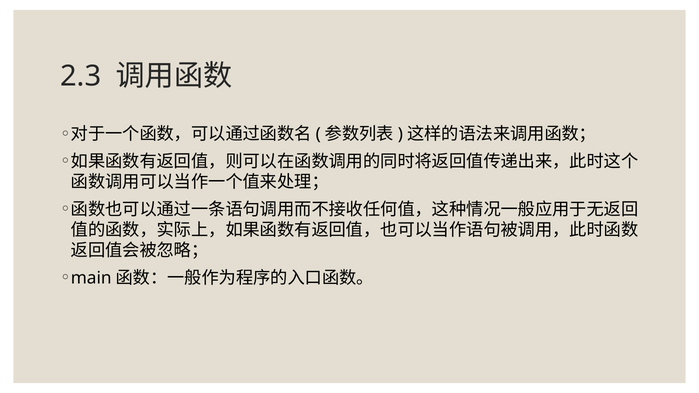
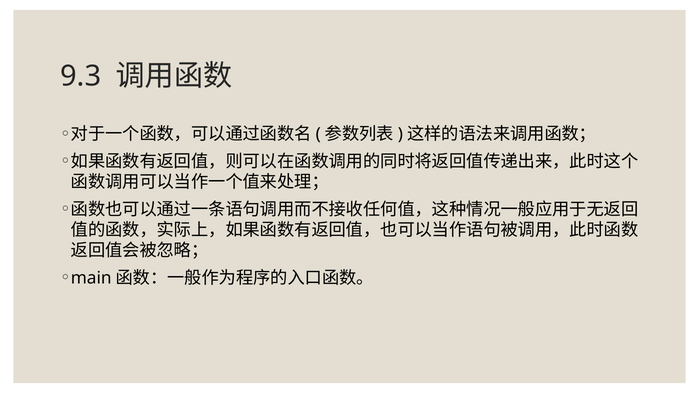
2.3: 2.3 -> 9.3 (81, 76)
